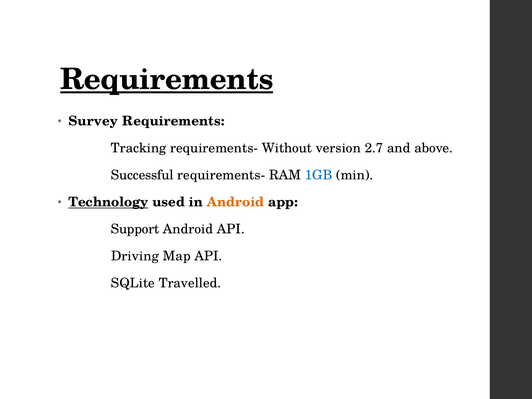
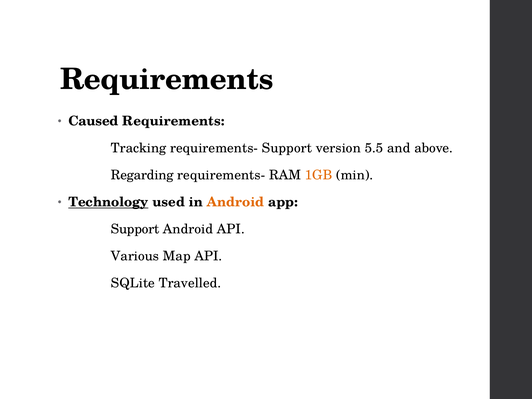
Requirements underline: present -> none (167, 80)
Survey: Survey -> Caused (93, 121)
requirements- Without: Without -> Support (287, 148)
2.7: 2.7 -> 5.5 (374, 148)
Successful: Successful -> Regarding (142, 175)
1GB colour: blue -> orange (319, 175)
Driving: Driving -> Various (135, 256)
